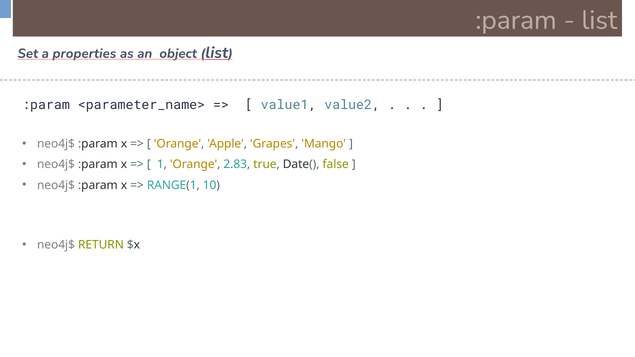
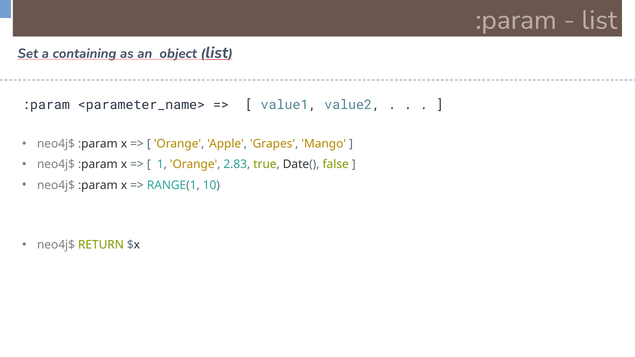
properties: properties -> containing (84, 54)
